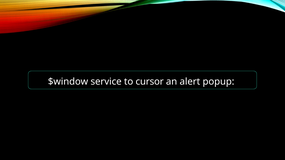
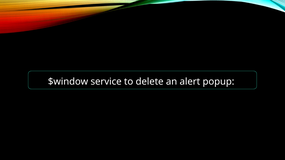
cursor: cursor -> delete (150, 82)
